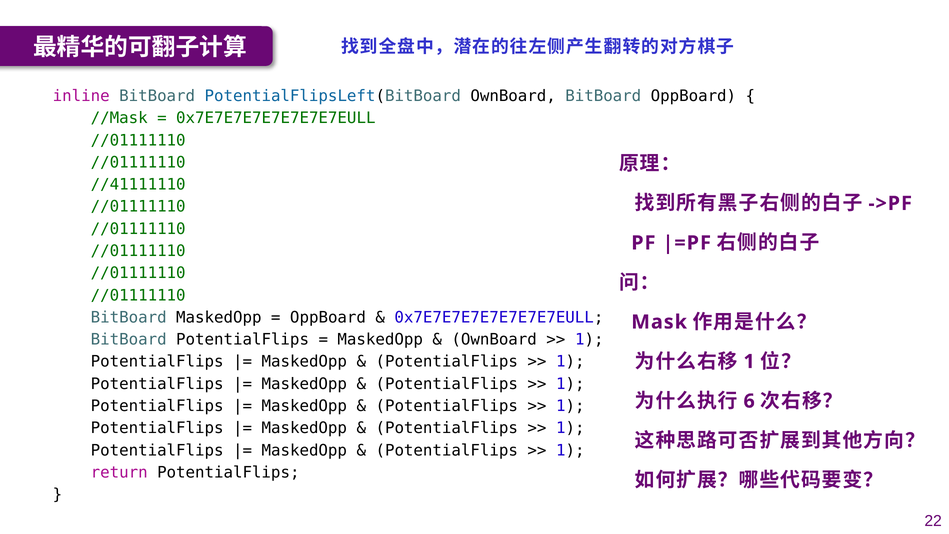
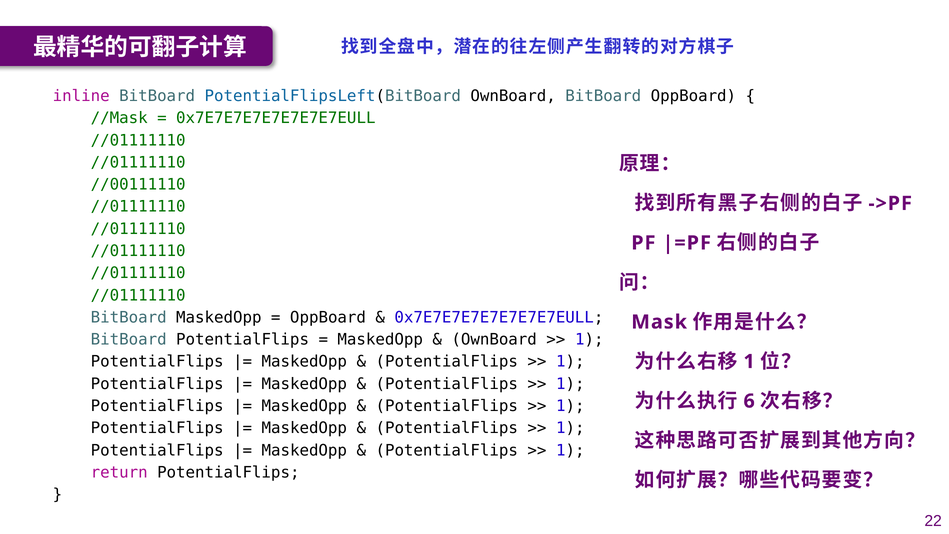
//41111110: //41111110 -> //00111110 (138, 185)
